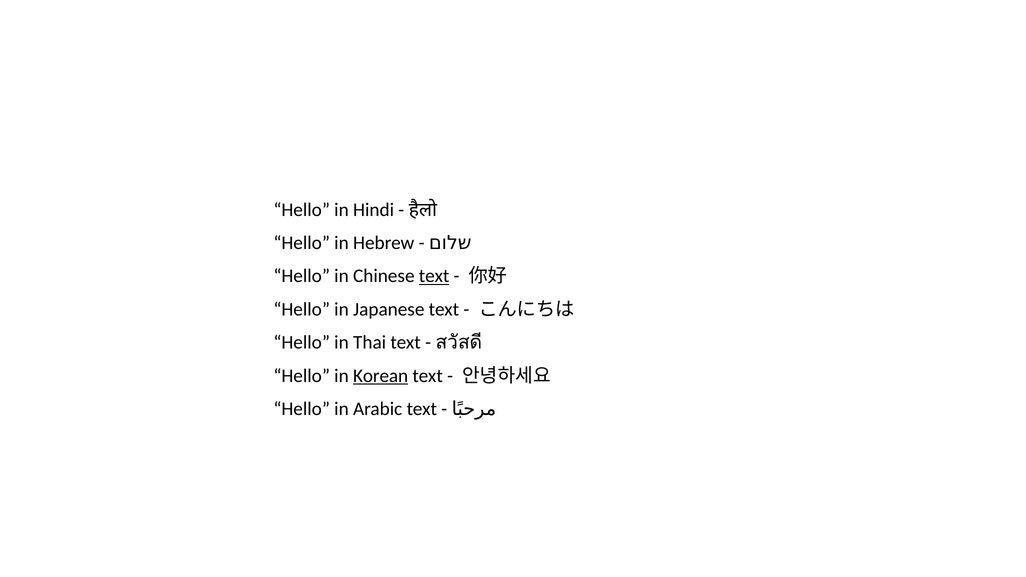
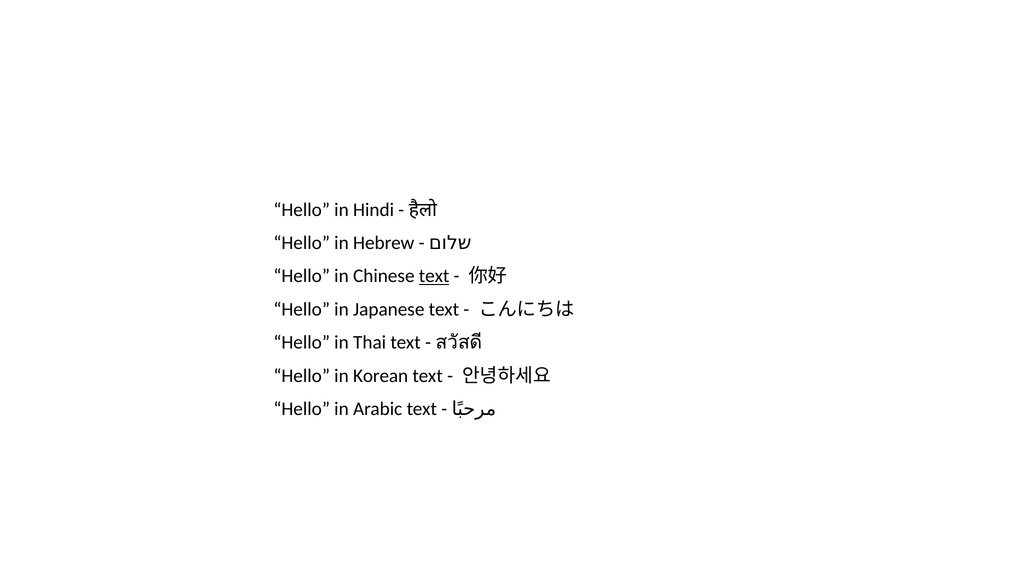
Korean underline: present -> none (381, 376)
